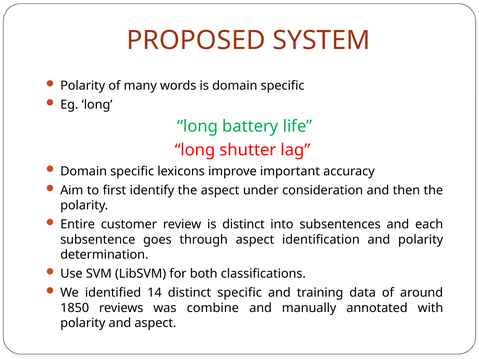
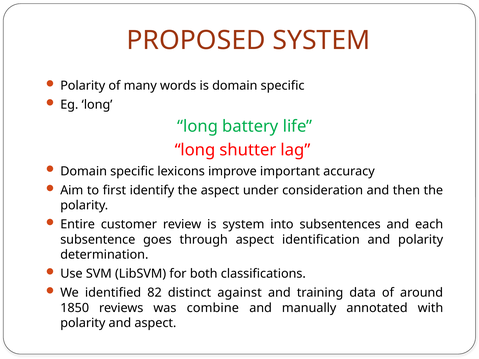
is distinct: distinct -> system (243, 225)
14: 14 -> 82 (155, 293)
distinct specific: specific -> against (240, 293)
